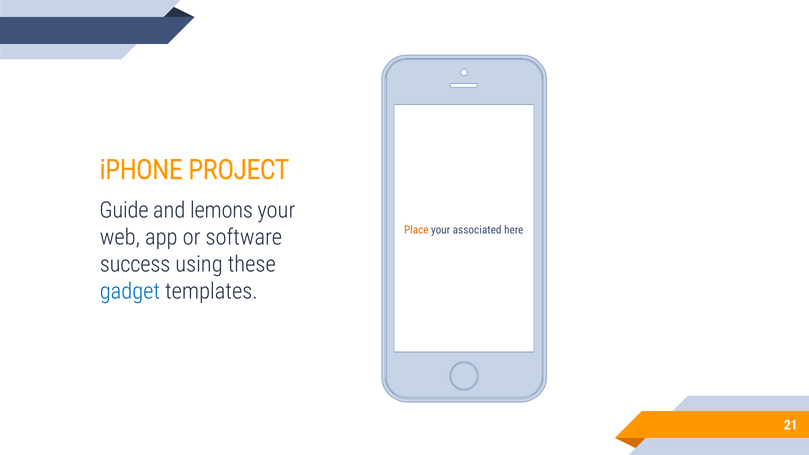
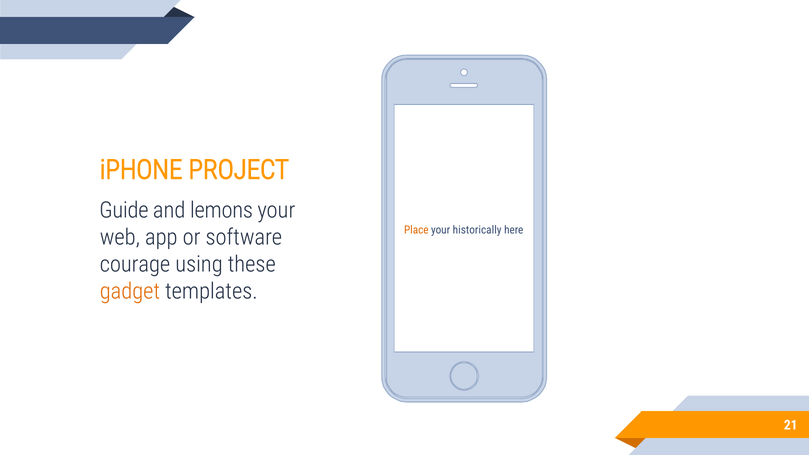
associated: associated -> historically (477, 230)
success: success -> courage (135, 264)
gadget colour: blue -> orange (130, 291)
